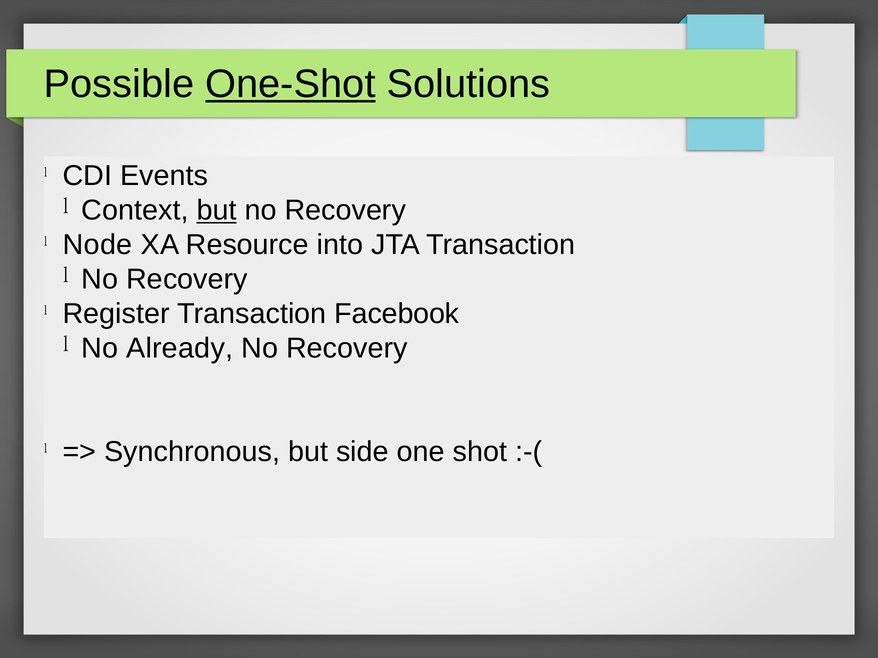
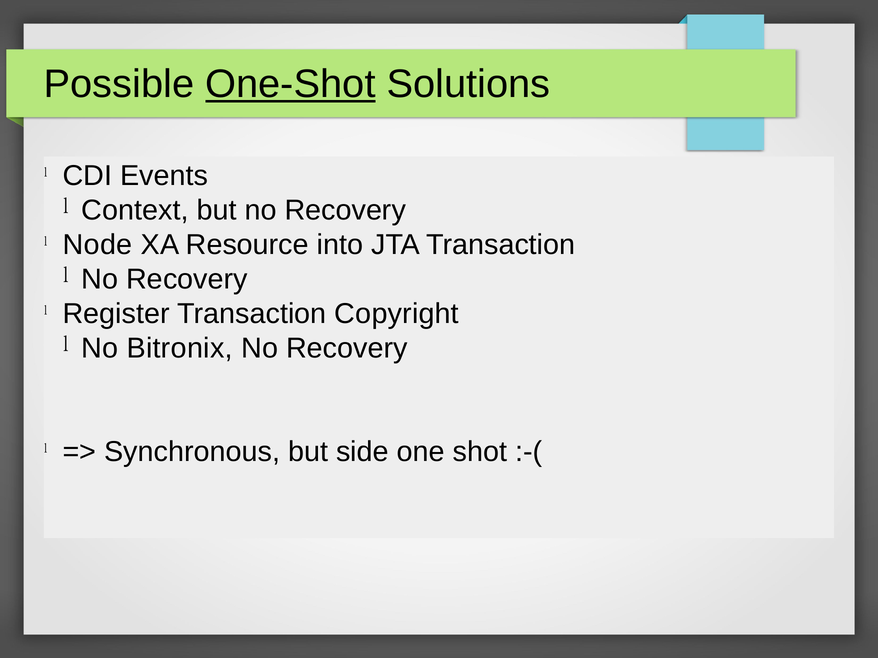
but underline: present -> none (217, 210)
Facebook: Facebook -> Copyright (397, 314)
Already: Already -> Bitronix (180, 348)
